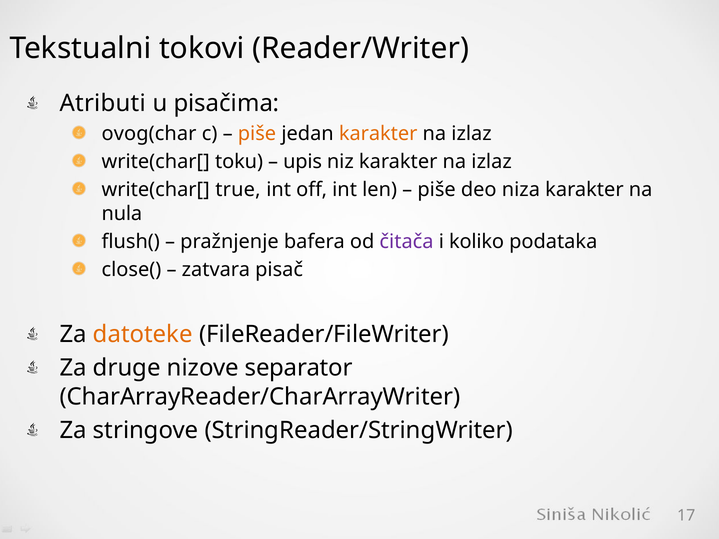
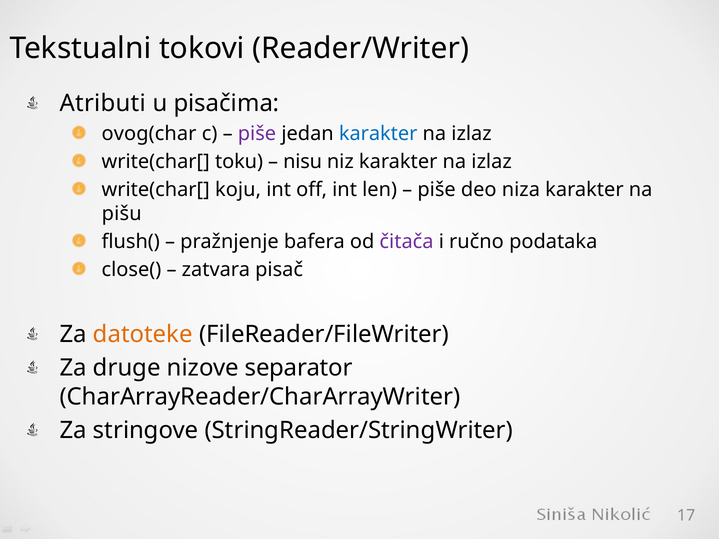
piše colour: orange -> purple (257, 134)
karakter colour: orange -> blue (378, 134)
upis: upis -> nisu (303, 162)
true: true -> koju (238, 190)
nula: nula -> pišu (122, 214)
koliko: koliko -> ručno (476, 242)
